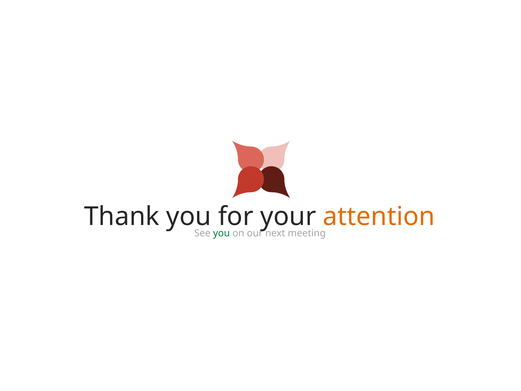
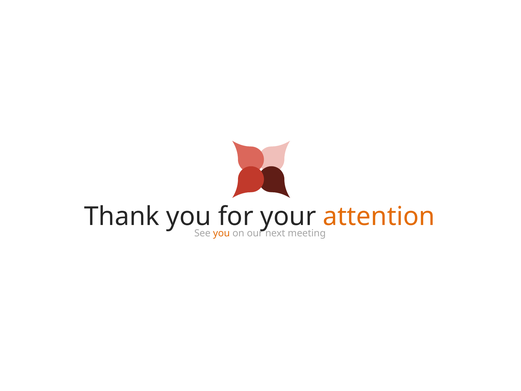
you colour: green -> orange (221, 233)
